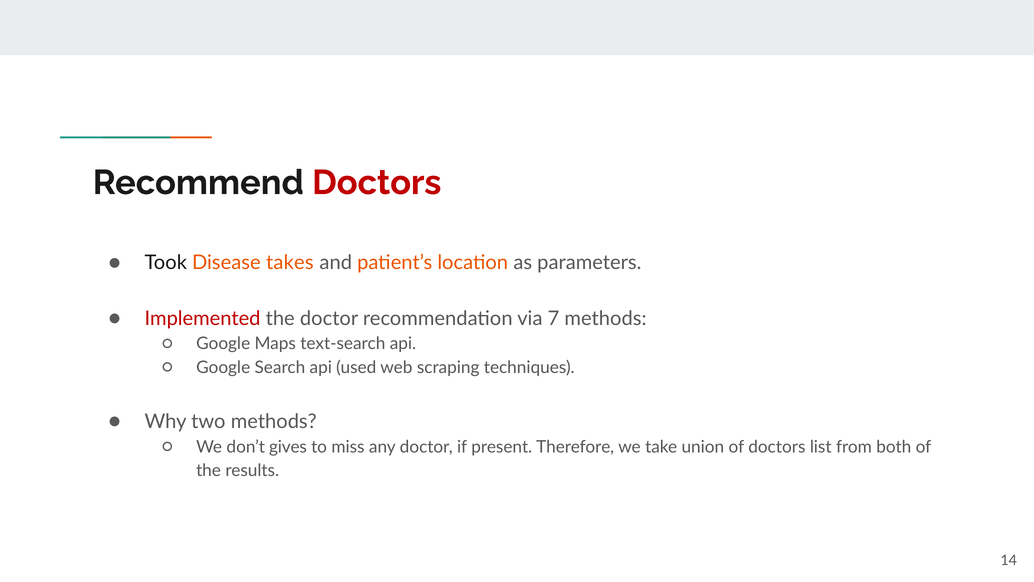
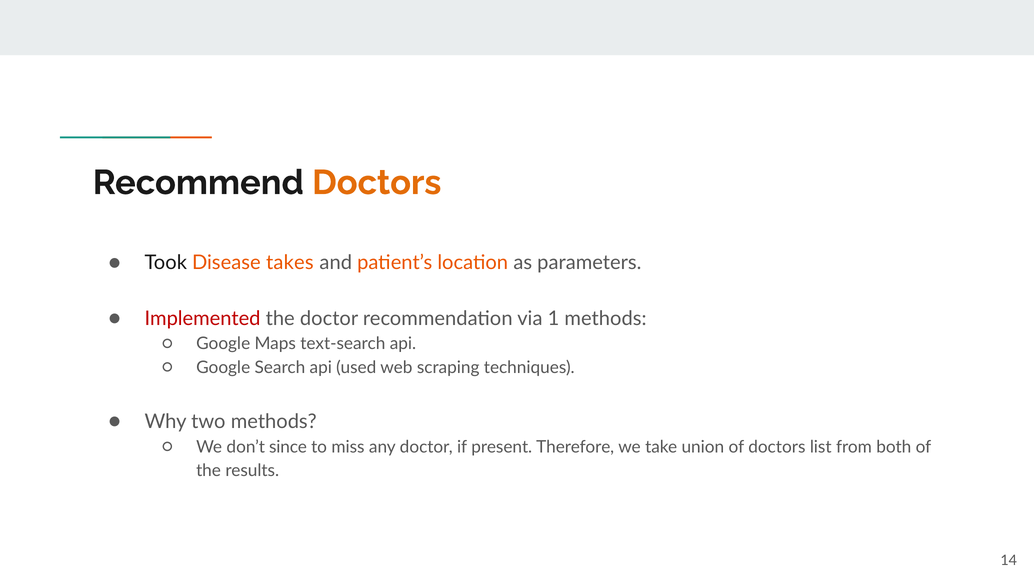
Doctors colour: red -> orange (377, 183)
7: 7 -> 1 (554, 318)
gives: gives -> since (288, 447)
